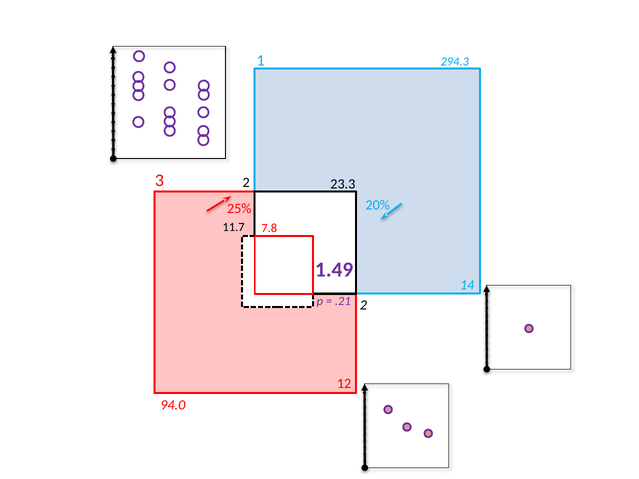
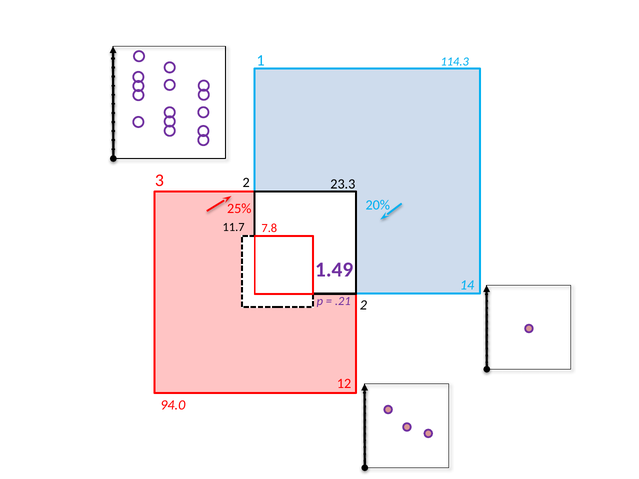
294.3: 294.3 -> 114.3 (455, 62)
